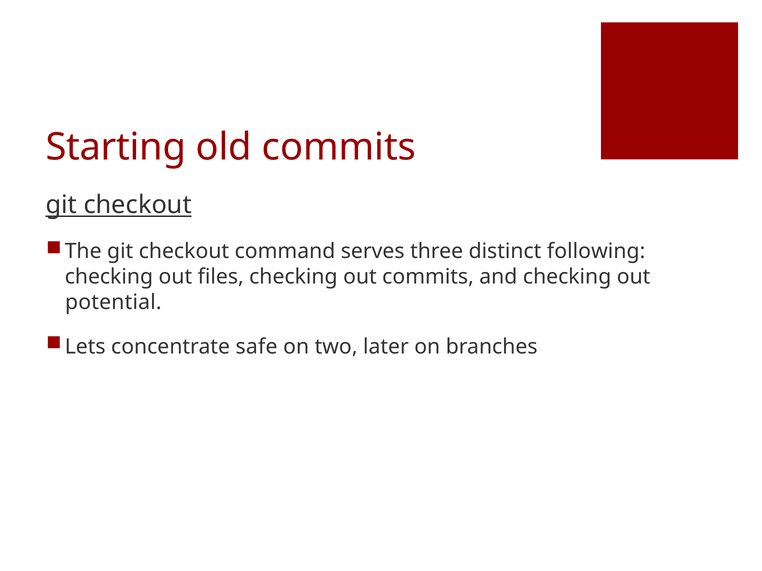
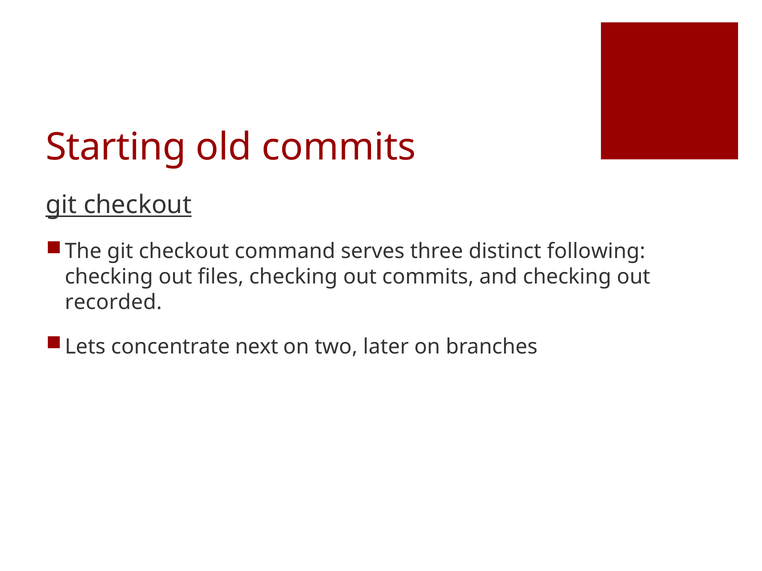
potential: potential -> recorded (113, 302)
safe: safe -> next (257, 347)
